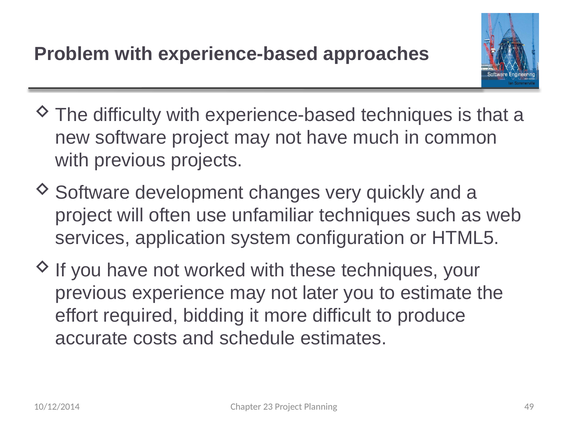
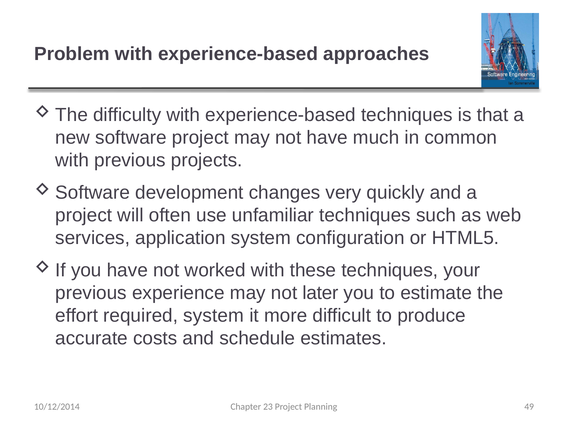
required bidding: bidding -> system (214, 316)
